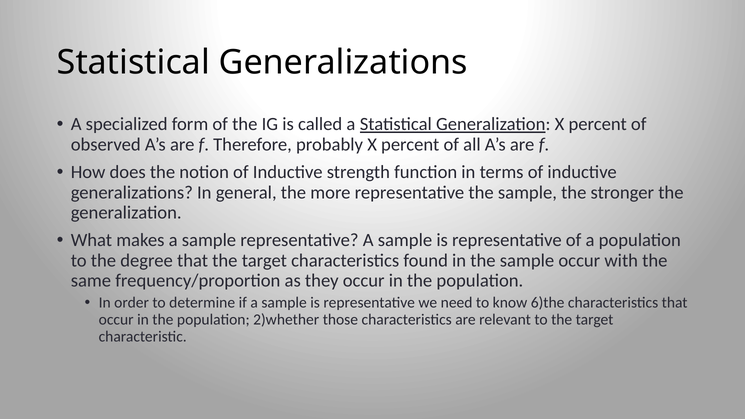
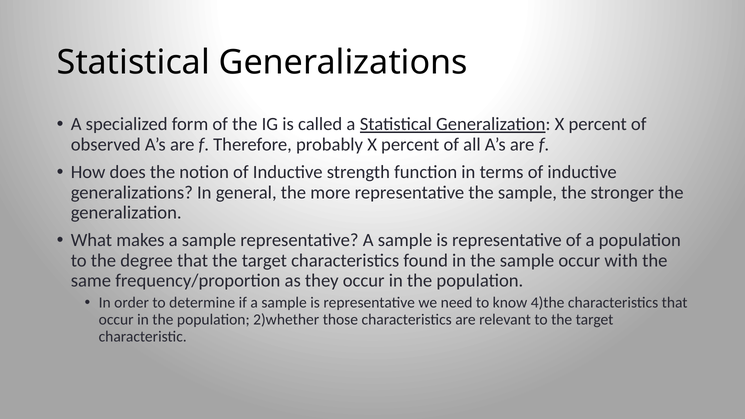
6)the: 6)the -> 4)the (548, 303)
